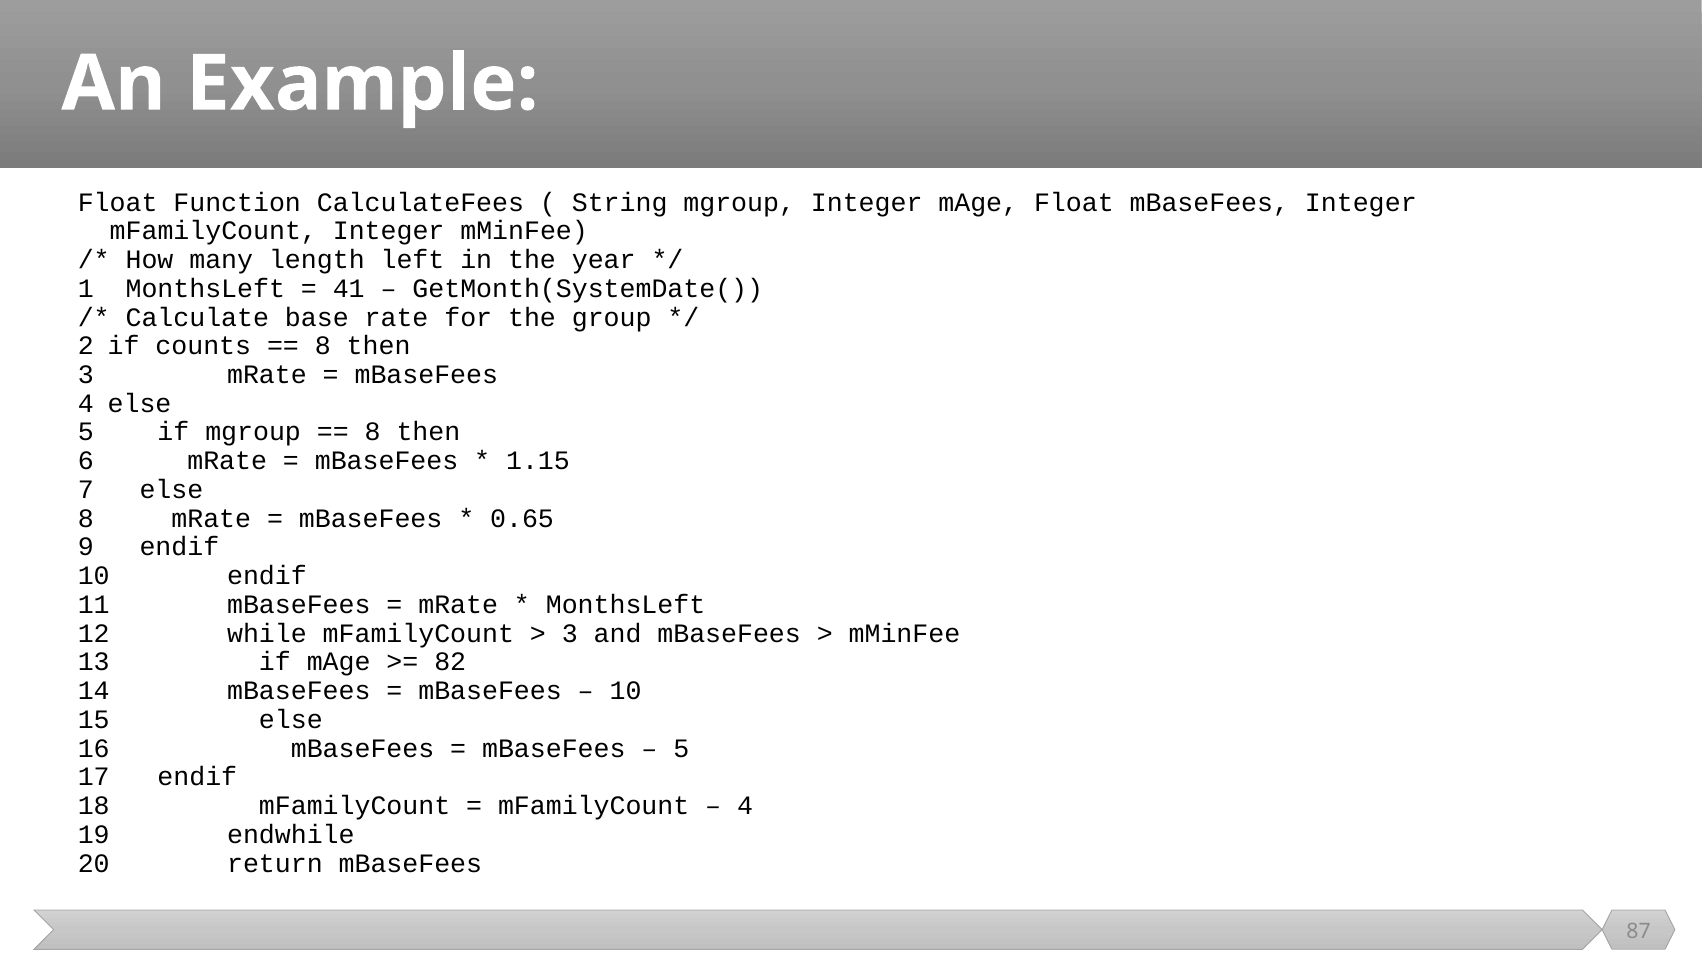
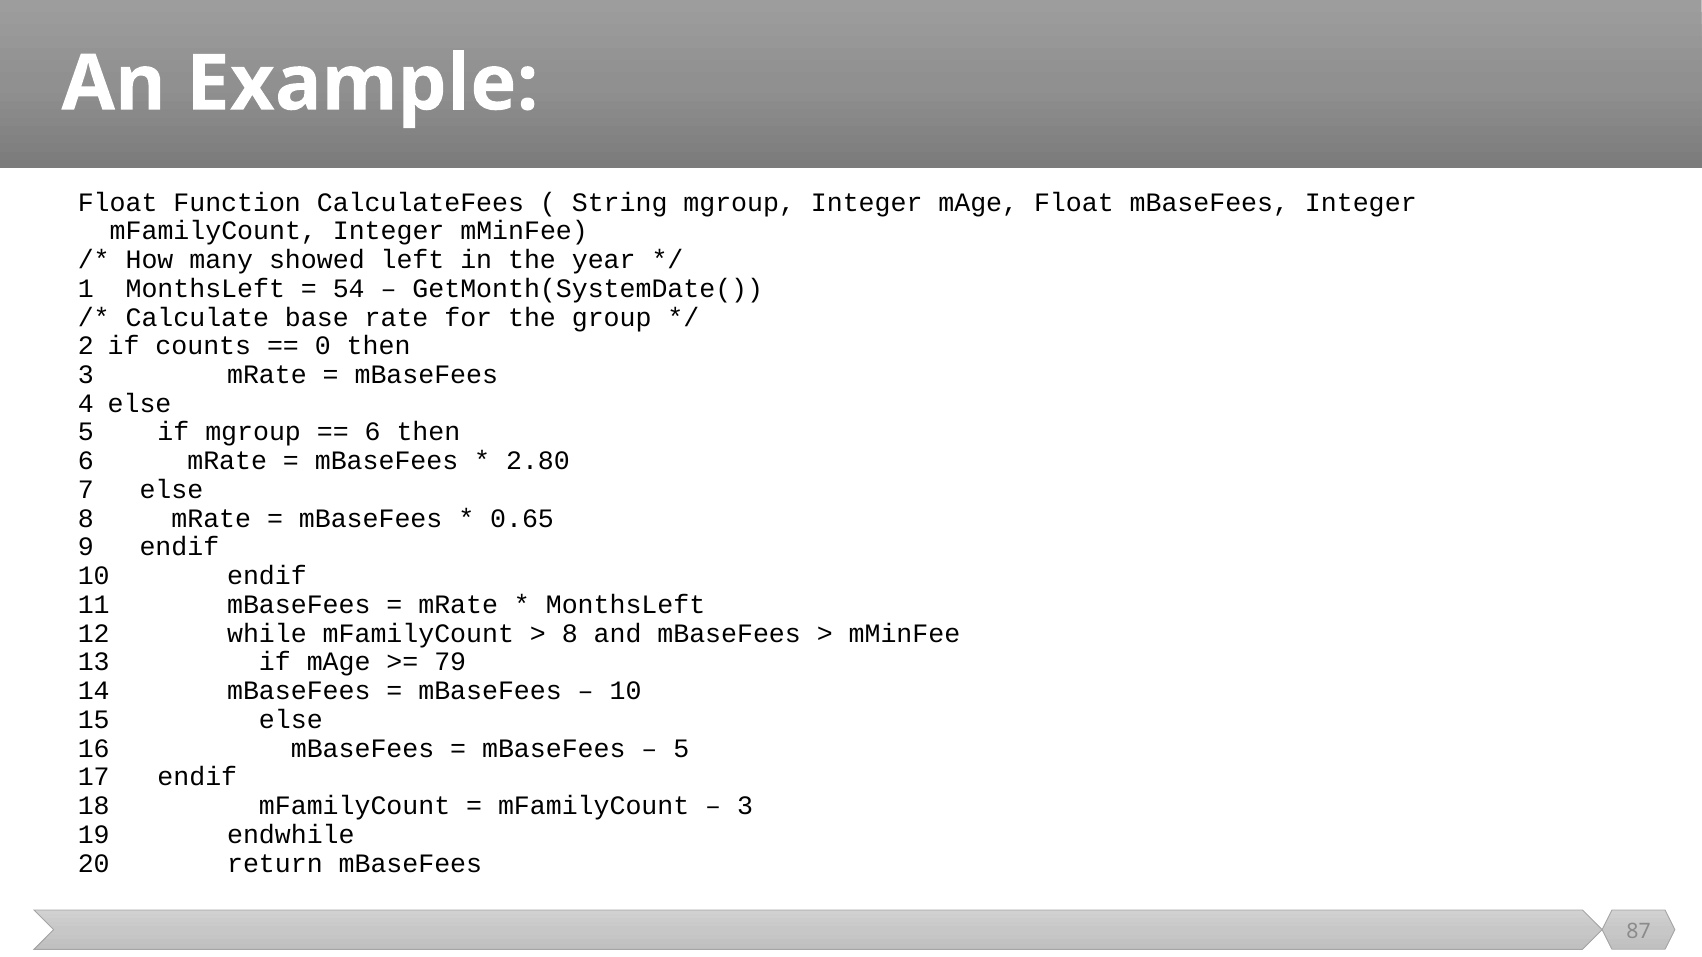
length: length -> showed (317, 260)
41: 41 -> 54 (349, 289)
8: 8 -> 0 (323, 346)
8: 8 -> 6 (373, 432)
1.15: 1.15 -> 2.80 (538, 461)
3: 3 -> 8 (570, 634)
82: 82 -> 79 (450, 662)
4: 4 -> 3 (745, 806)
